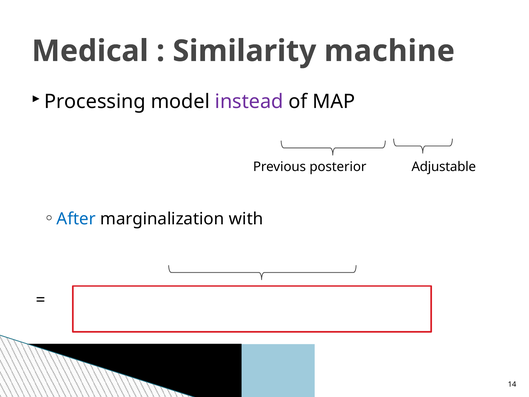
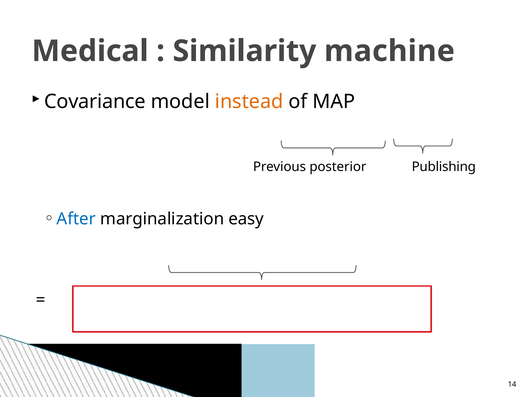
Processing: Processing -> Covariance (95, 102)
instead colour: purple -> orange (249, 102)
Adjustable: Adjustable -> Publishing (444, 167)
with: with -> easy (246, 219)
